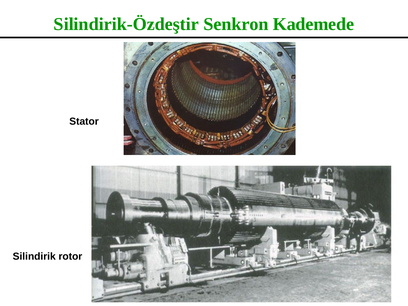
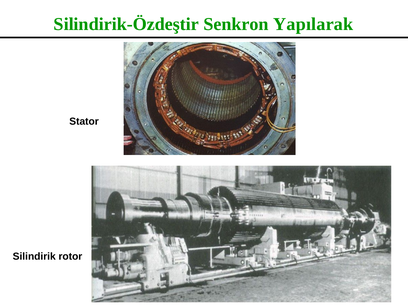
Kademede: Kademede -> Yapılarak (313, 24)
